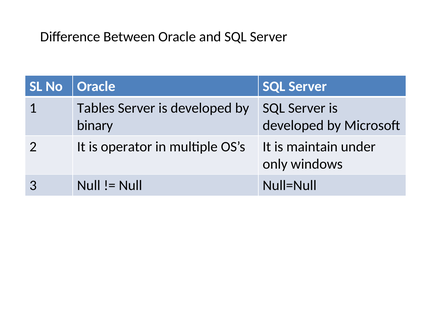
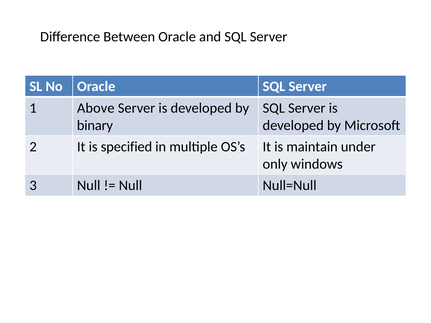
Tables: Tables -> Above (96, 108)
operator: operator -> specified (126, 147)
